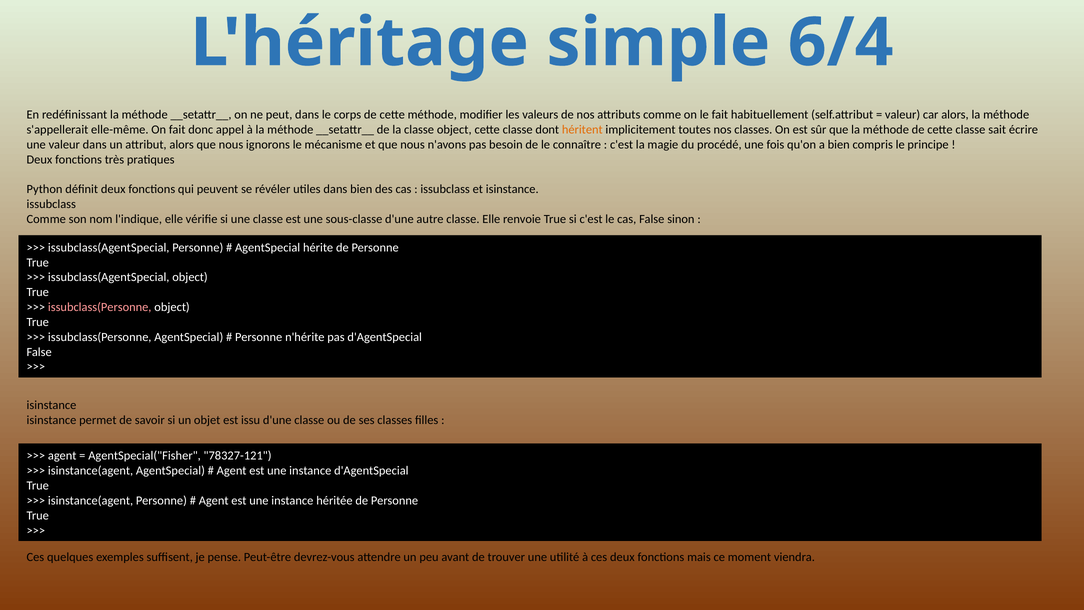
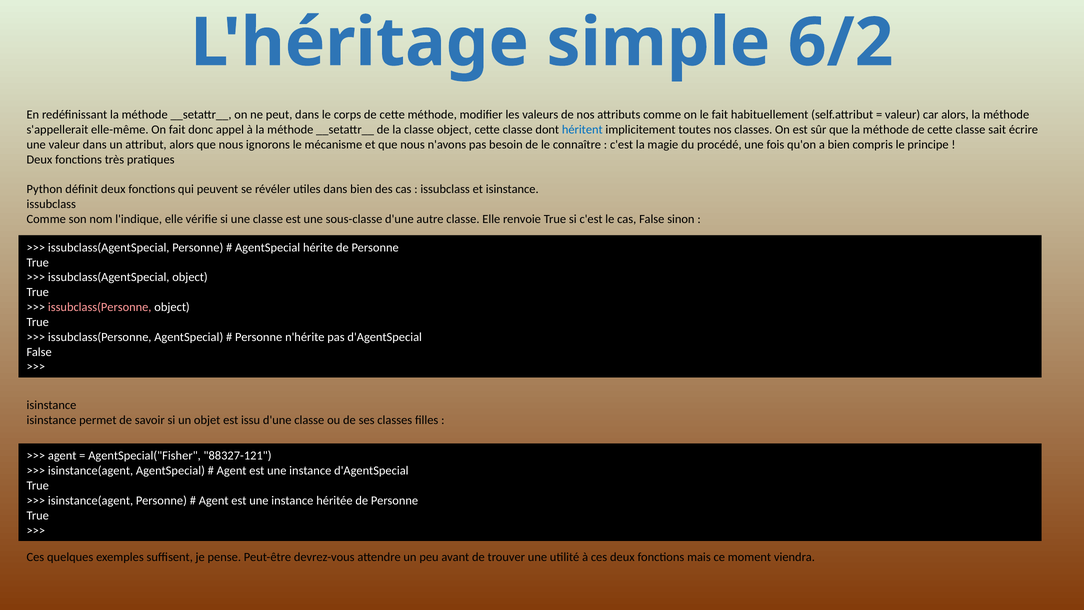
6/4: 6/4 -> 6/2 (841, 43)
héritent colour: orange -> blue (582, 130)
78327-121: 78327-121 -> 88327-121 (238, 456)
